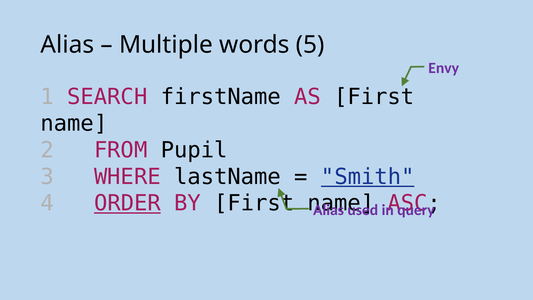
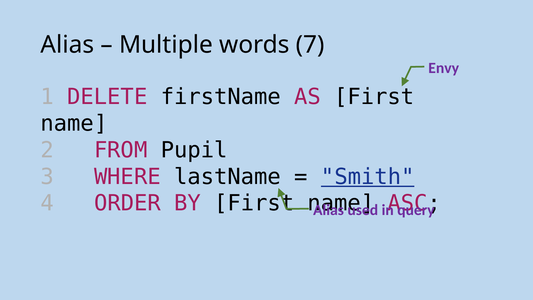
5: 5 -> 7 (310, 45)
SEARCH: SEARCH -> DELETE (107, 97)
ORDER underline: present -> none (127, 203)
